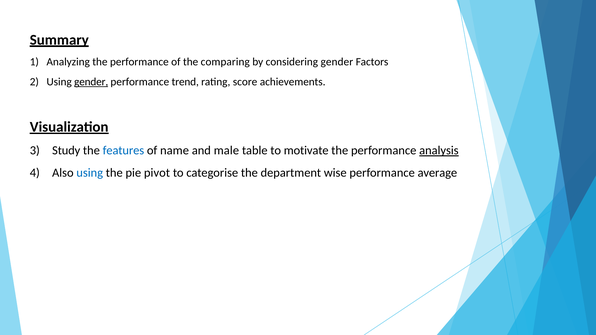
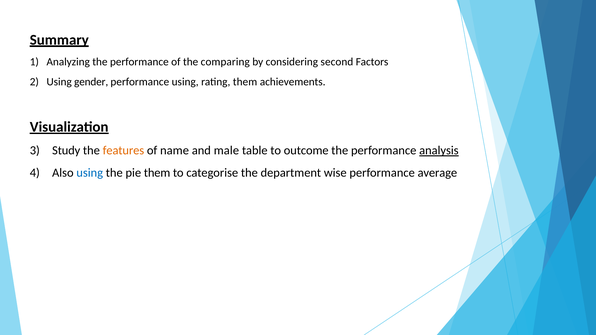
considering gender: gender -> second (337, 62)
gender underline: present -> none (91, 82)
performance trend: trend -> using (185, 82)
rating score: score -> them (245, 82)
features colour: blue -> orange (123, 151)
motivate: motivate -> outcome (306, 151)
pie pivot: pivot -> them (157, 173)
